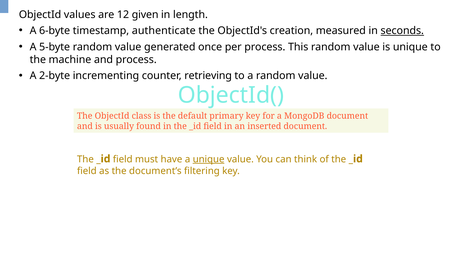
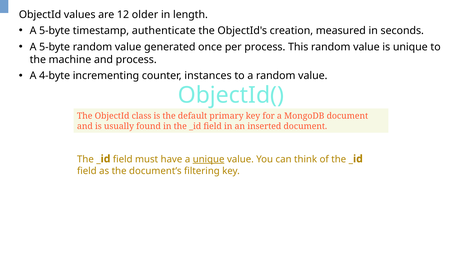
given: given -> older (145, 15)
6-byte: 6-byte -> 5-byte (55, 31)
seconds underline: present -> none (402, 31)
2-byte: 2-byte -> 4-byte (55, 76)
retrieving: retrieving -> instances (208, 76)
